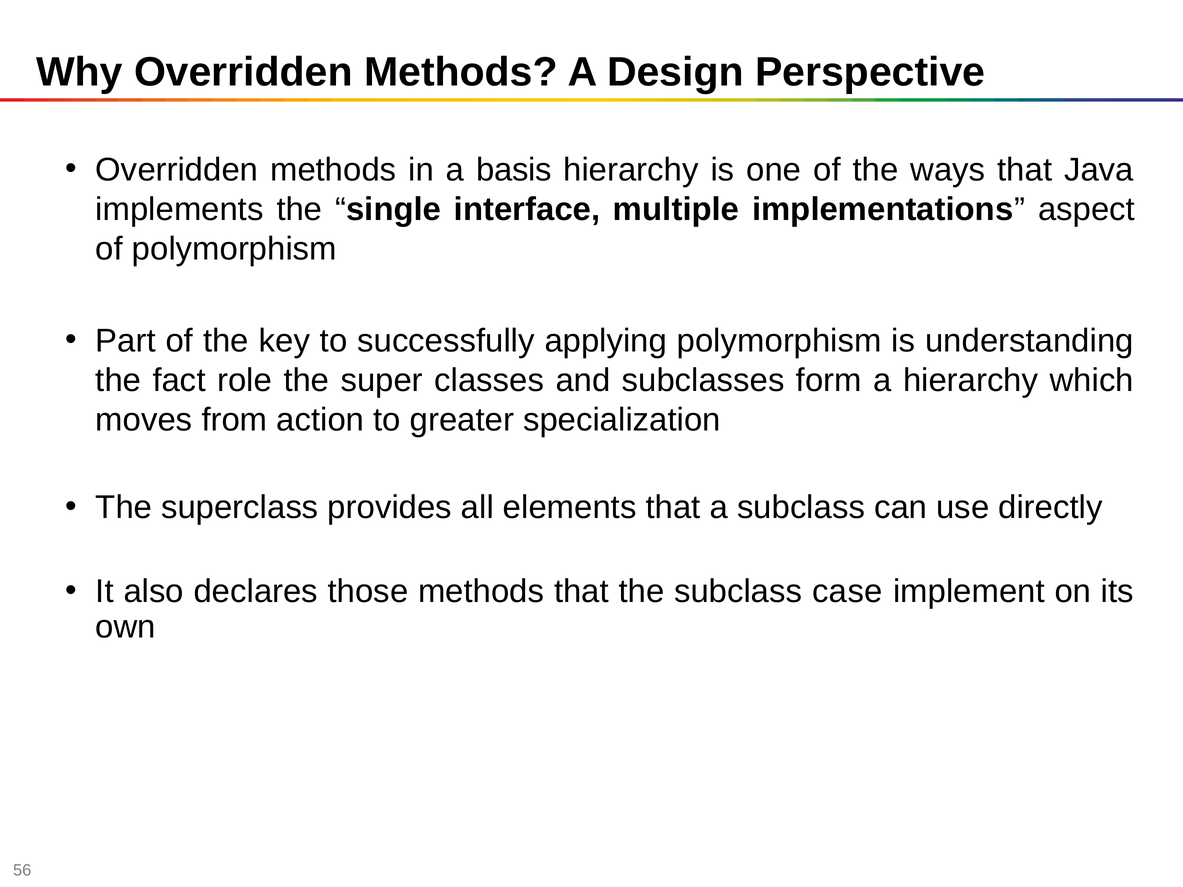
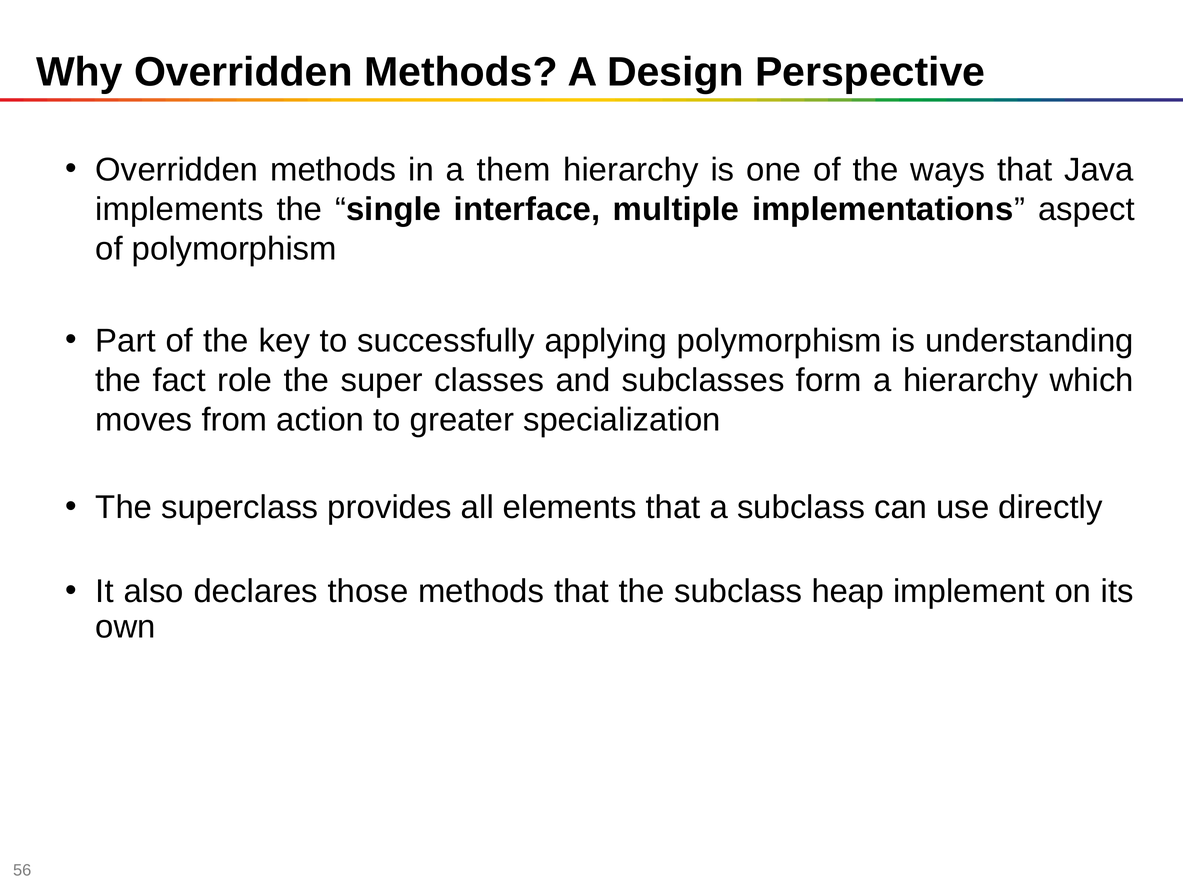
basis: basis -> them (514, 170)
case: case -> heap (848, 591)
